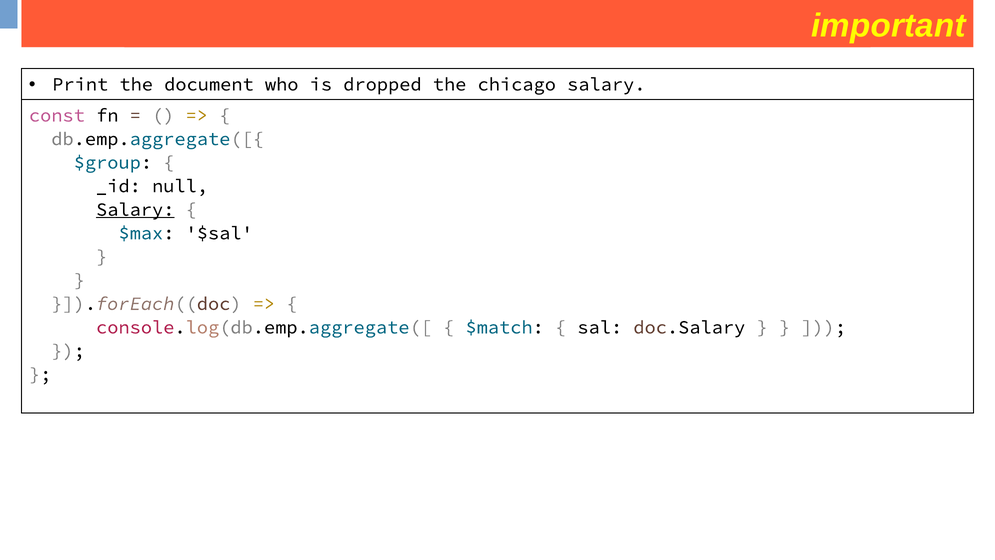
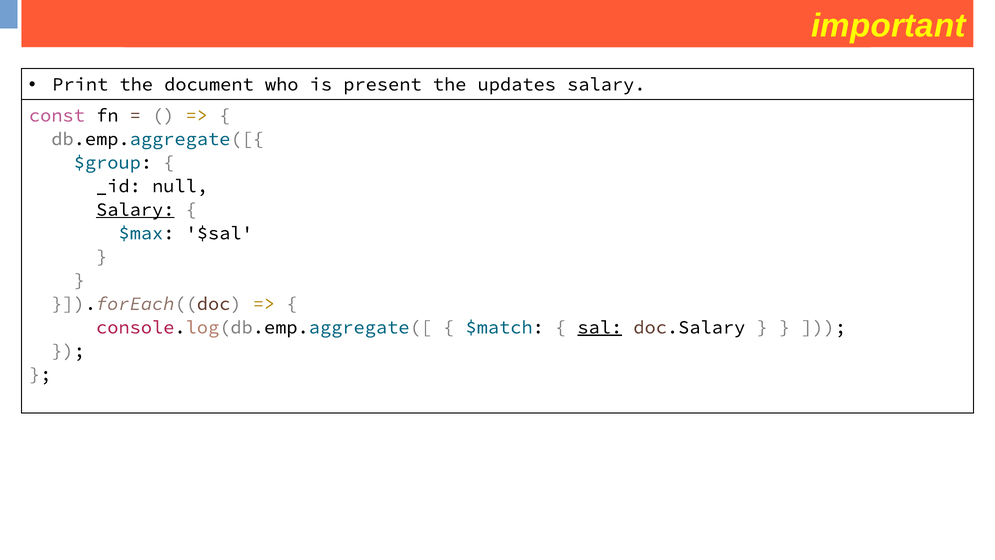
dropped: dropped -> present (382, 84)
chicago: chicago -> updates (517, 84)
sal underline: none -> present (600, 327)
